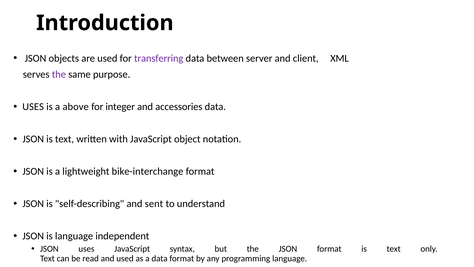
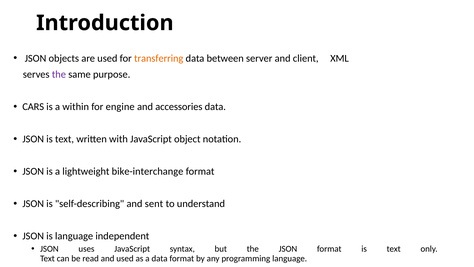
transferring colour: purple -> orange (159, 58)
USES: USES -> CARS (33, 107)
above: above -> within (76, 107)
integer: integer -> engine (120, 107)
